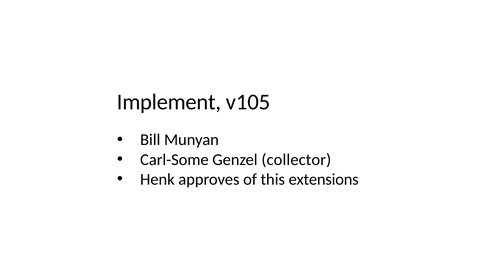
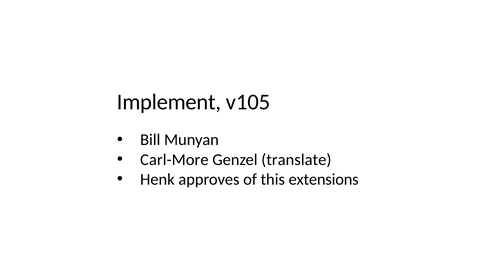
Carl-Some: Carl-Some -> Carl-More (174, 160)
collector: collector -> translate (296, 160)
